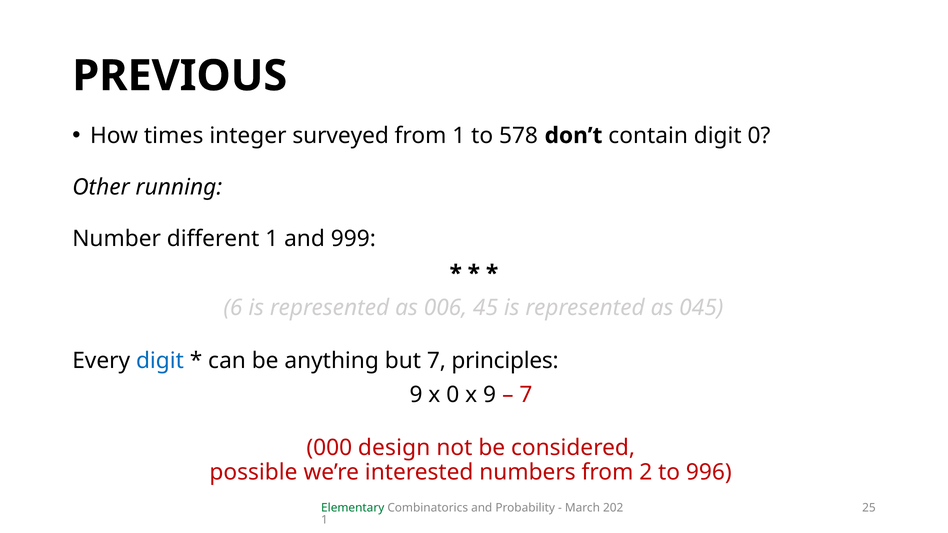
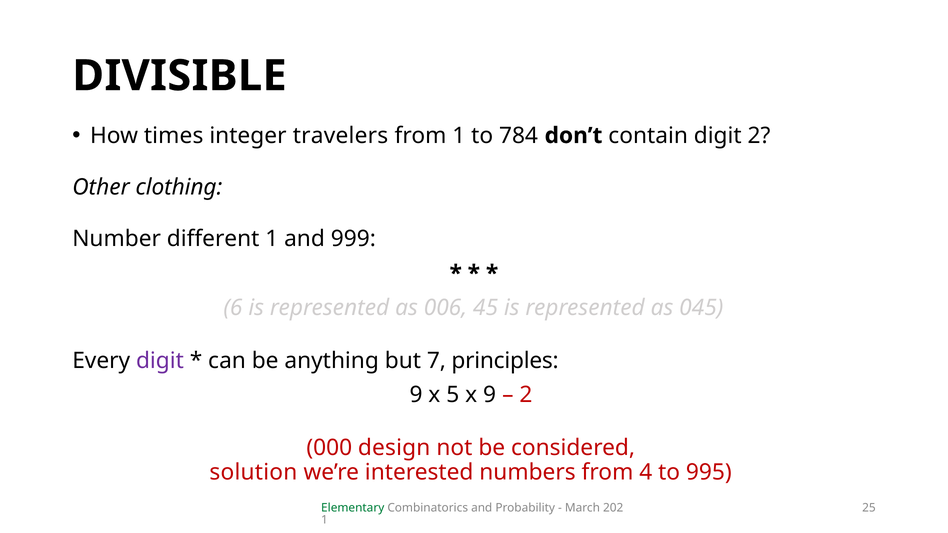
PREVIOUS: PREVIOUS -> DIVISIBLE (180, 76)
surveyed: surveyed -> travelers (340, 136)
578: 578 -> 784 (519, 136)
digit 0: 0 -> 2 (759, 136)
running: running -> clothing (179, 187)
digit colour: blue -> purple (160, 361)
x 0: 0 -> 5 (453, 395)
7: 7 -> 2 (526, 395)
possible: possible -> solution (253, 472)
2: 2 -> 4 (646, 472)
996: 996 -> 995 (709, 472)
